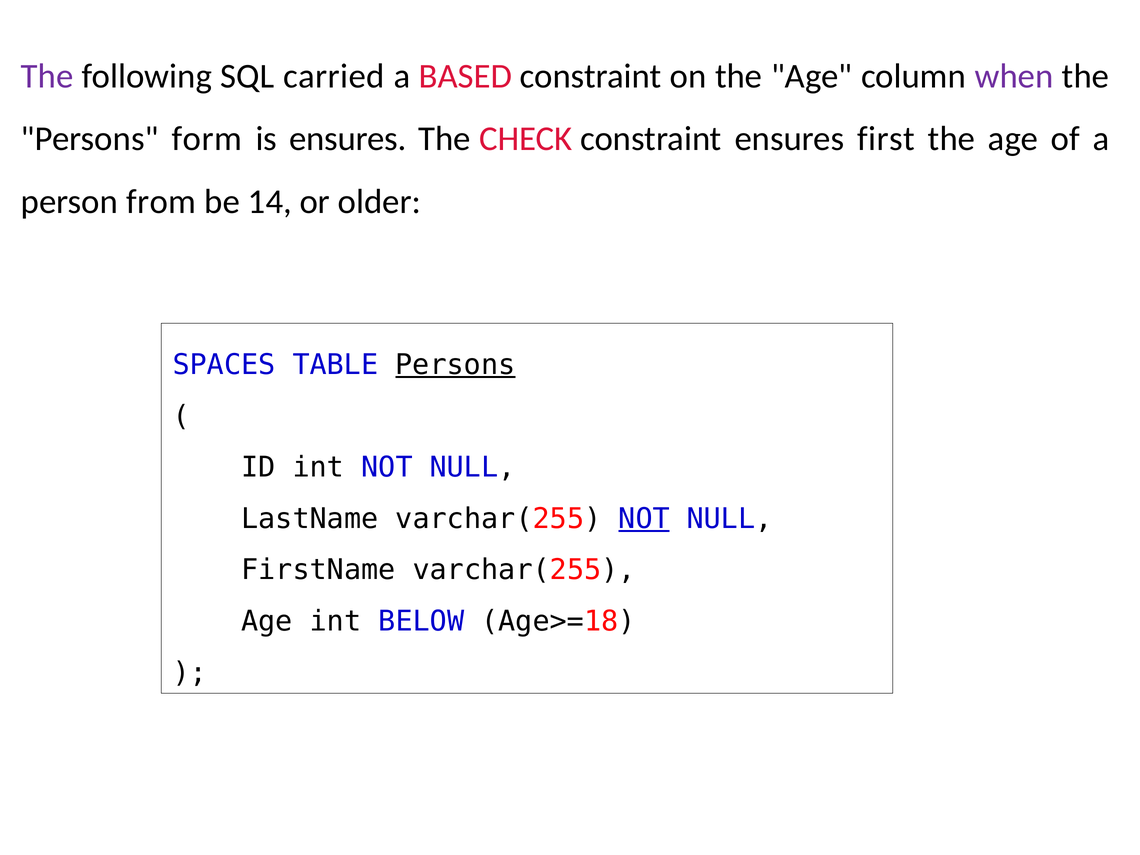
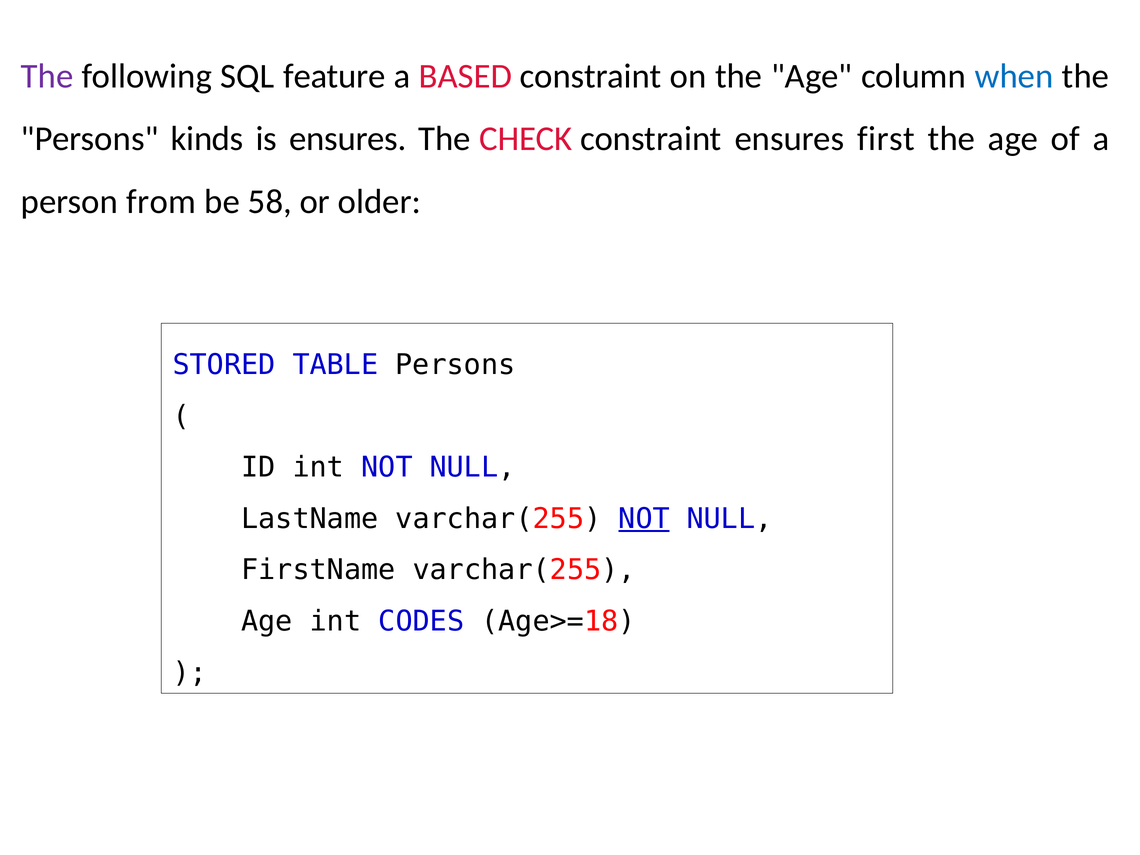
carried: carried -> feature (334, 76)
when colour: purple -> blue (1014, 76)
form: form -> kinds (207, 139)
14: 14 -> 58 (270, 202)
SPACES: SPACES -> STORED (224, 365)
Persons underline: present -> none (455, 365)
BELOW: BELOW -> CODES (421, 621)
